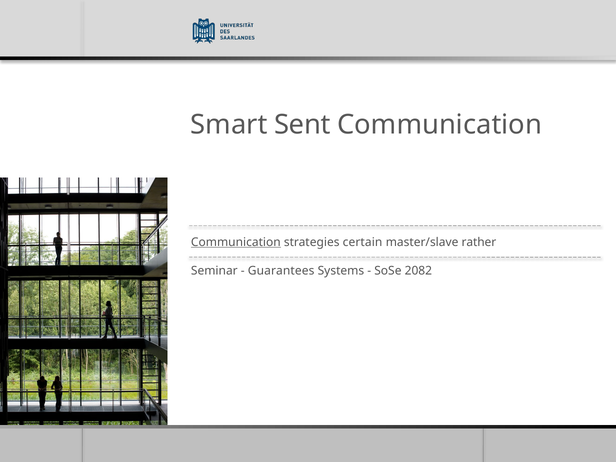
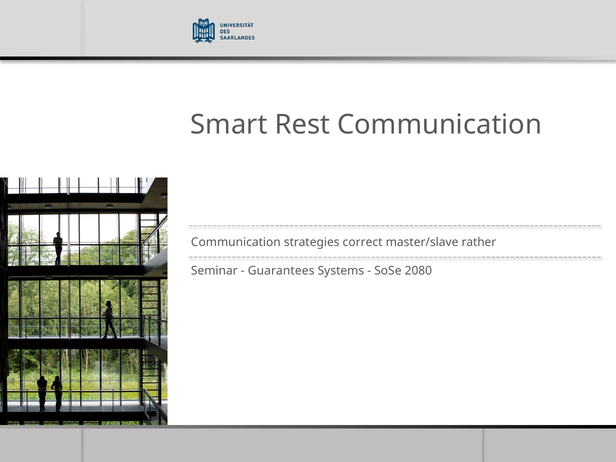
Sent: Sent -> Rest (302, 125)
Communication underline: present -> none (236, 242)
certain: certain -> correct (363, 242)
2082: 2082 -> 2080 (418, 271)
